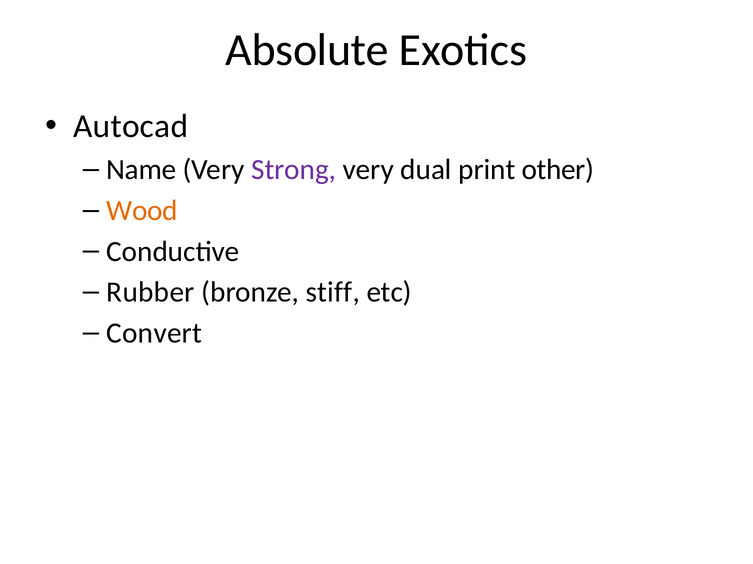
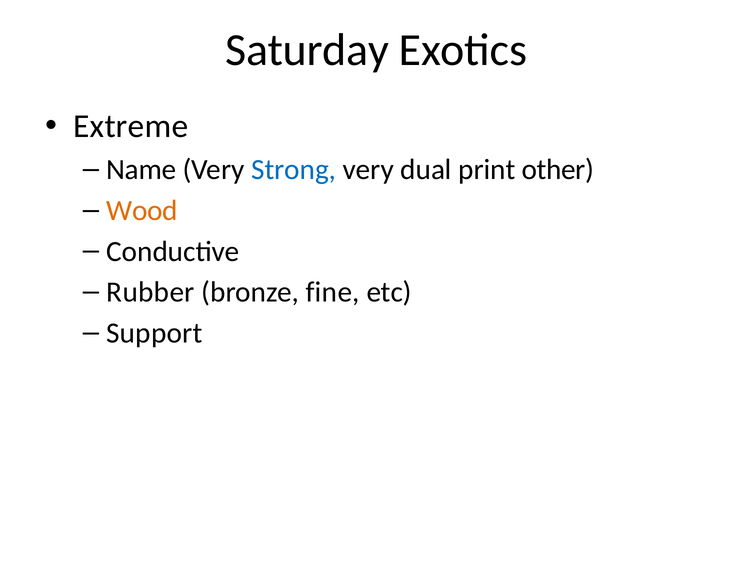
Absolute: Absolute -> Saturday (307, 50)
Autocad: Autocad -> Extreme (131, 127)
Strong colour: purple -> blue (294, 170)
stiff: stiff -> fine (333, 293)
Convert: Convert -> Support (154, 334)
